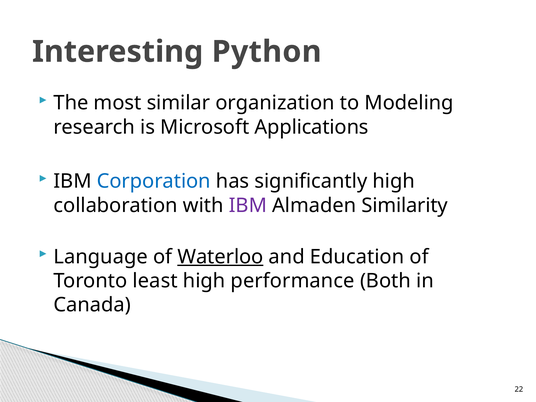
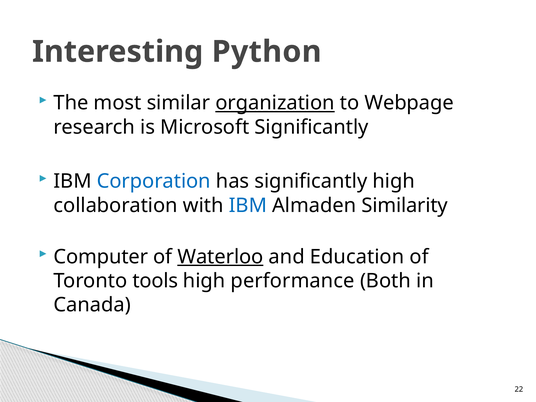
organization underline: none -> present (275, 103)
Modeling: Modeling -> Webpage (409, 103)
Microsoft Applications: Applications -> Significantly (312, 127)
IBM colour: purple -> blue (248, 205)
Language: Language -> Computer (101, 257)
least: least -> tools (155, 281)
